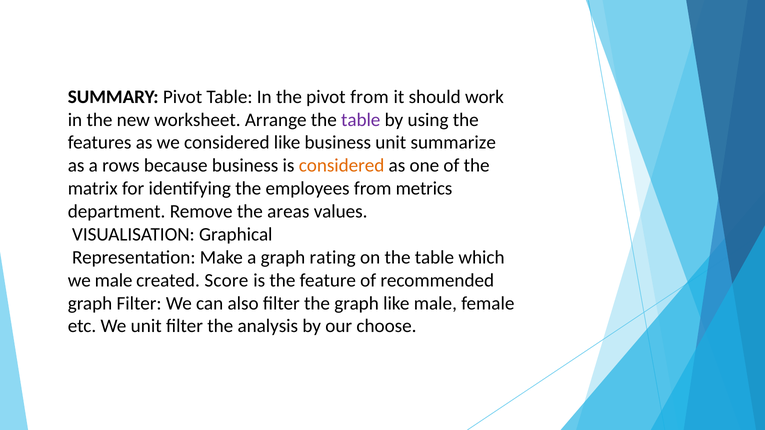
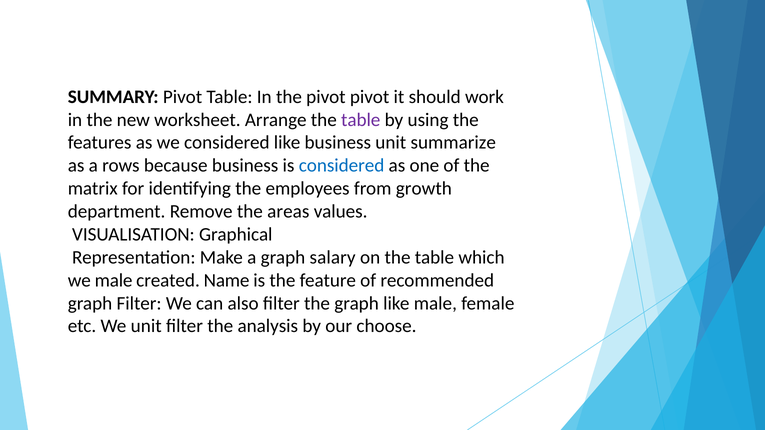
pivot from: from -> pivot (370, 97)
considered colour: orange -> blue (342, 166)
metrics: metrics -> growth (424, 189)
rating: rating -> salary (333, 258)
Score: Score -> Name (227, 280)
